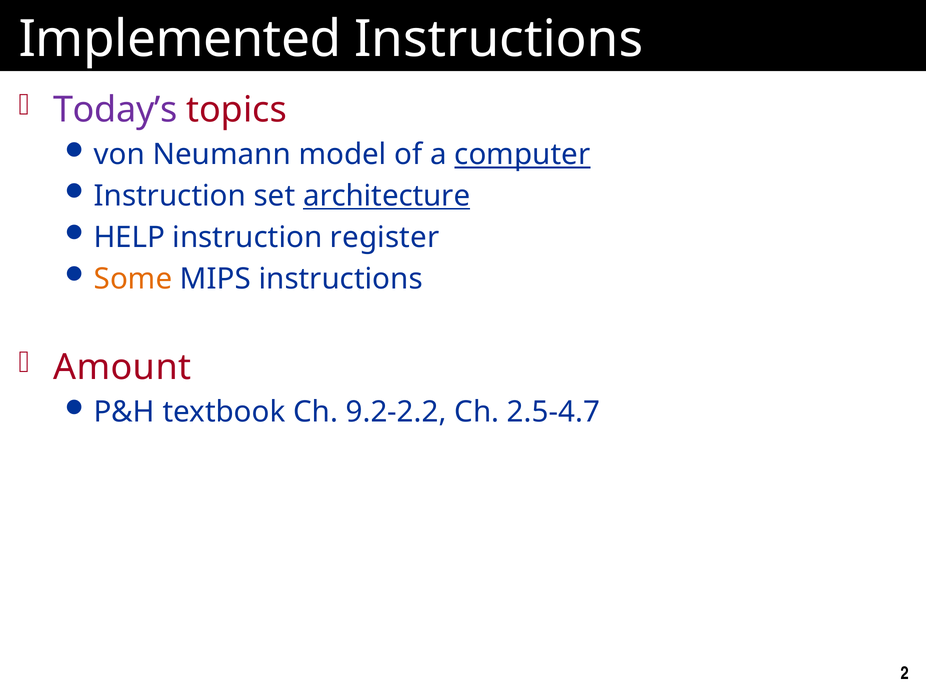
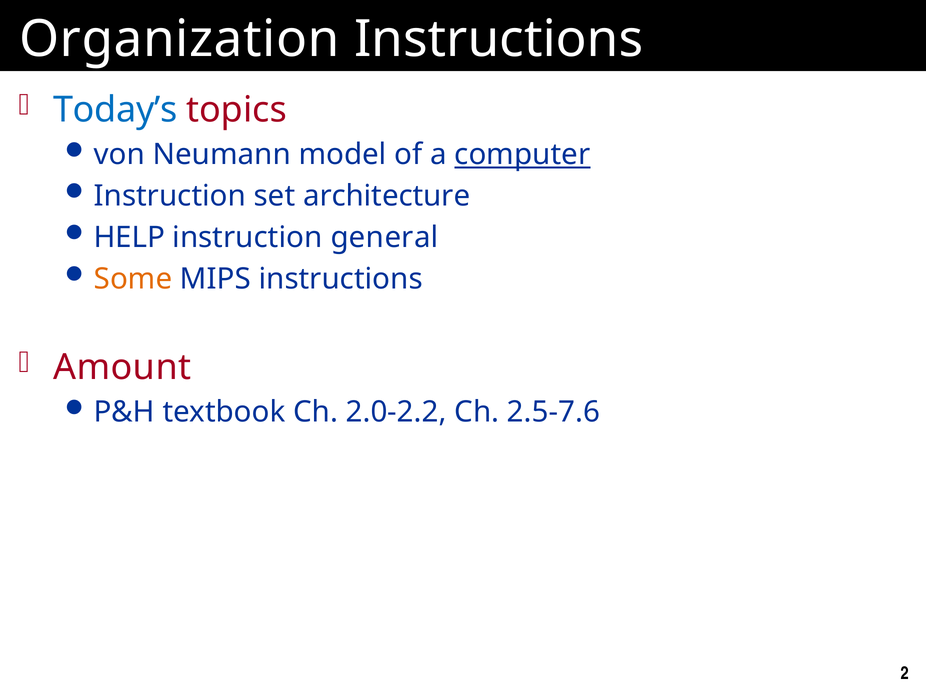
Implemented: Implemented -> Organization (179, 39)
Today’s colour: purple -> blue (115, 110)
architecture underline: present -> none (387, 196)
register: register -> general (385, 237)
9.2-2.2: 9.2-2.2 -> 2.0-2.2 (396, 412)
2.5-4.7: 2.5-4.7 -> 2.5-7.6 (553, 412)
